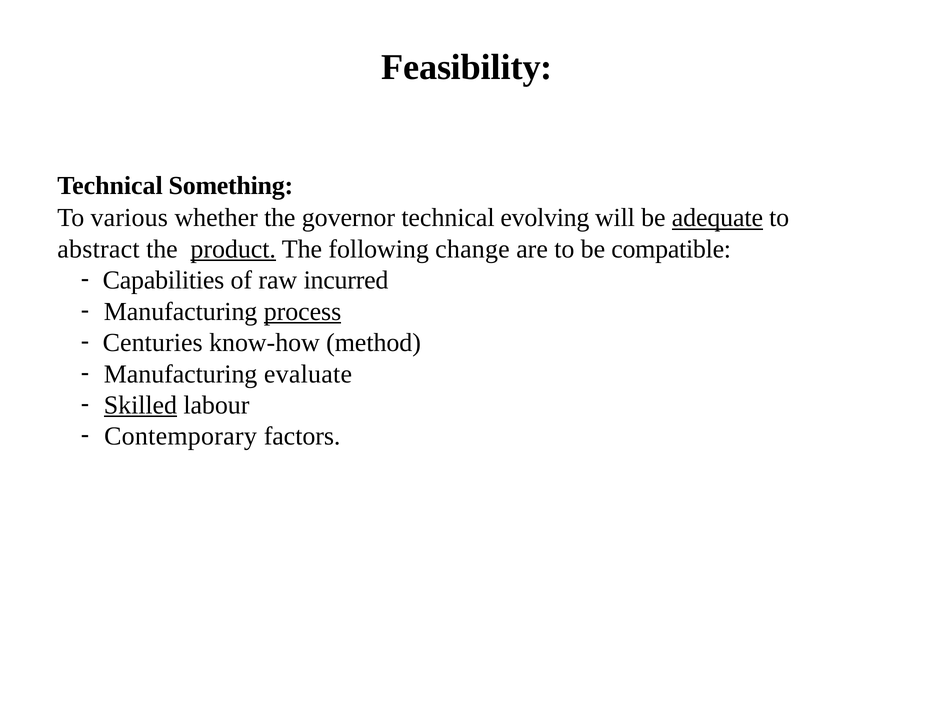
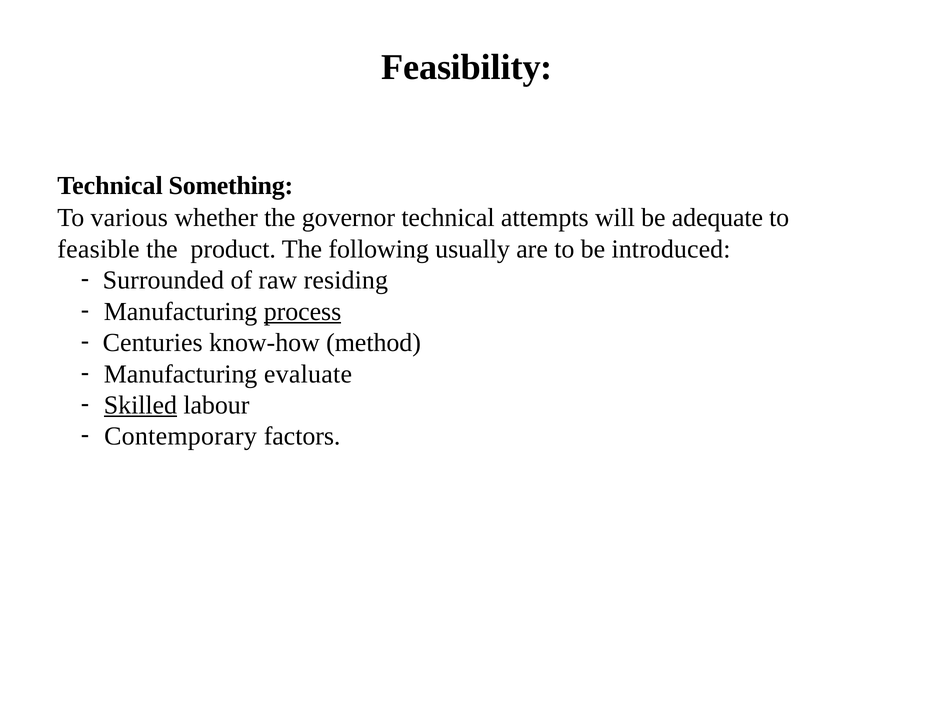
evolving: evolving -> attempts (545, 218)
adequate underline: present -> none (717, 218)
abstract: abstract -> feasible (98, 249)
product underline: present -> none (233, 249)
change: change -> usually (473, 249)
compatible: compatible -> introduced (671, 249)
Capabilities: Capabilities -> Surrounded (163, 280)
incurred: incurred -> residing (346, 280)
